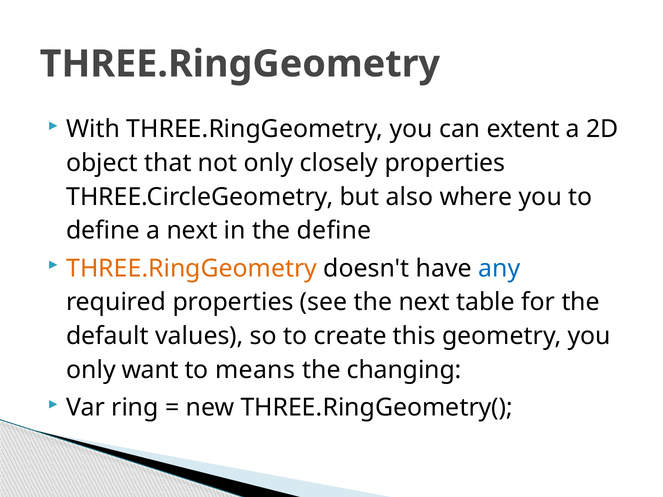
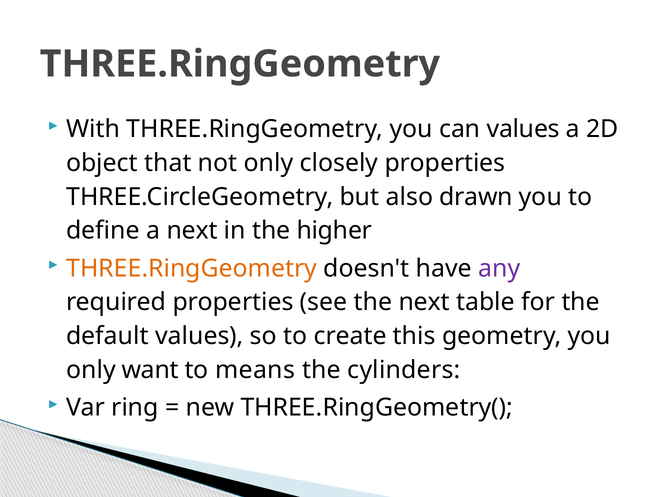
can extent: extent -> values (523, 129)
where: where -> drawn (476, 197)
the define: define -> higher (334, 231)
any colour: blue -> purple (499, 269)
changing: changing -> cylinders (404, 370)
